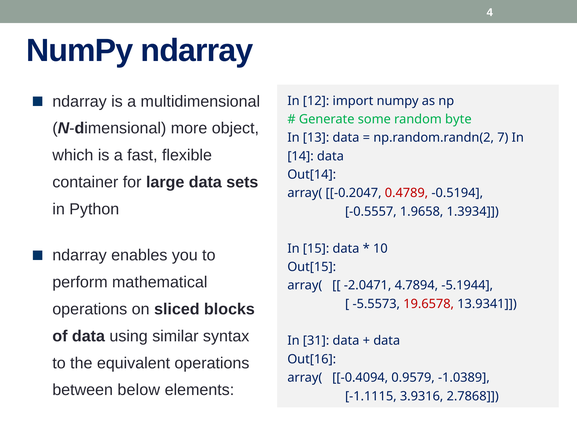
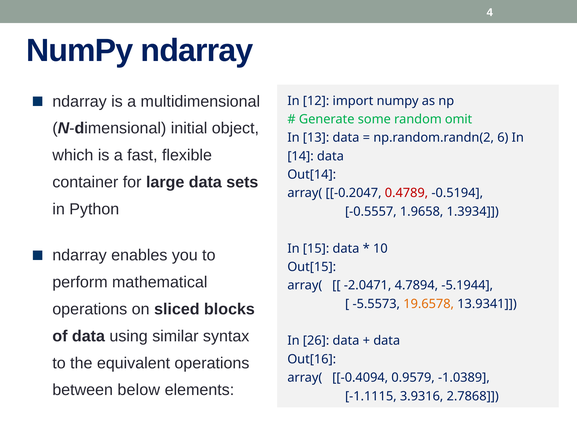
byte: byte -> omit (459, 119)
more: more -> initial (189, 128)
7: 7 -> 6 (503, 138)
19.6578 colour: red -> orange (429, 304)
31: 31 -> 26 (316, 341)
